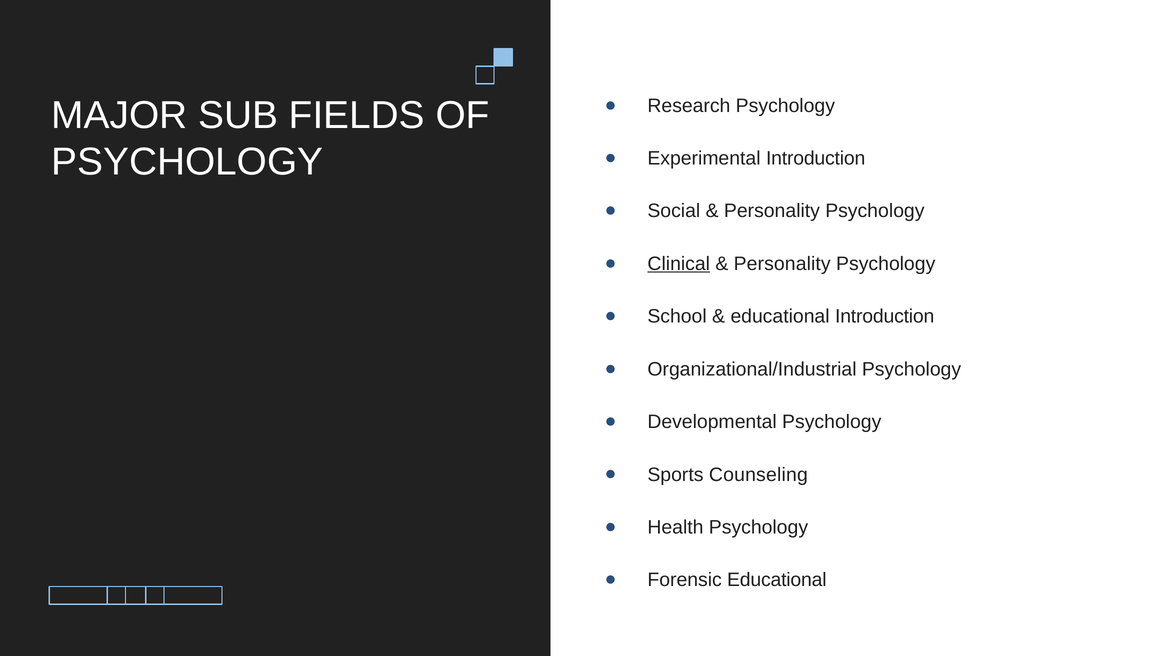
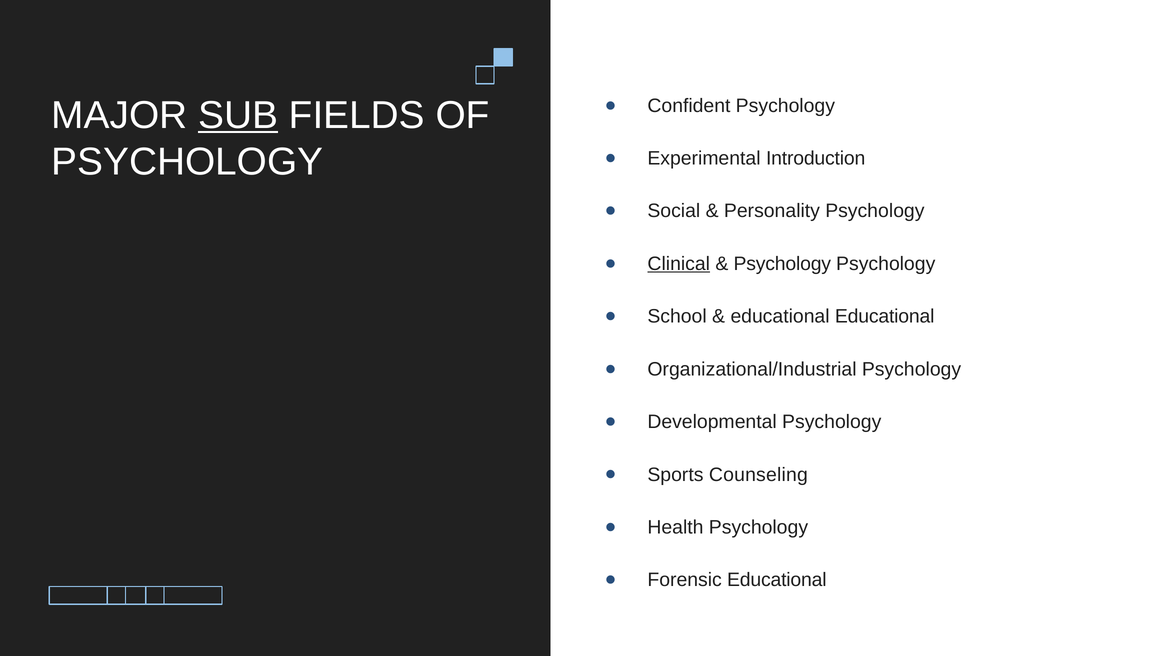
Research: Research -> Confident (689, 106)
SUB underline: none -> present (238, 115)
Personality: Personality -> Psychology (782, 264)
educational Introduction: Introduction -> Educational (885, 316)
